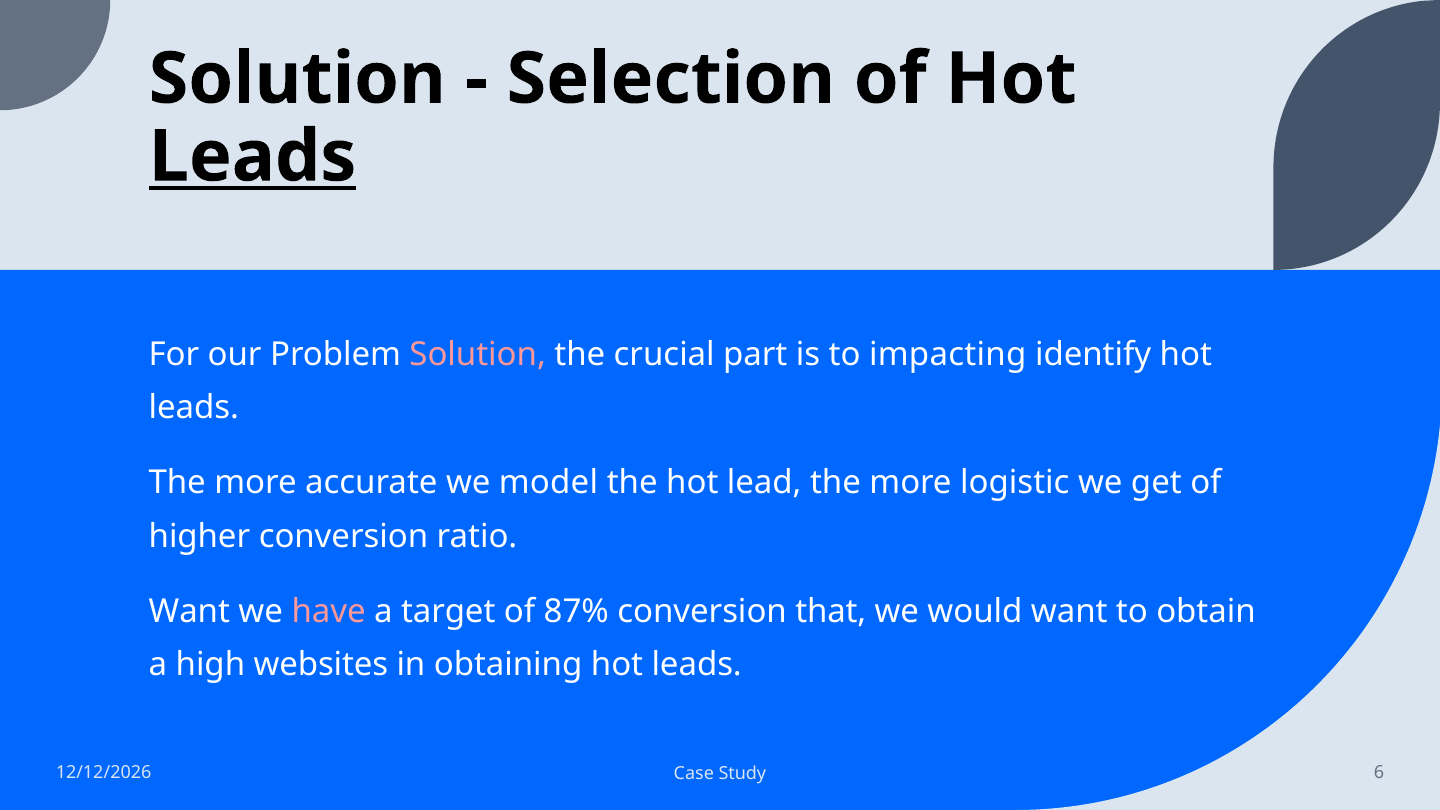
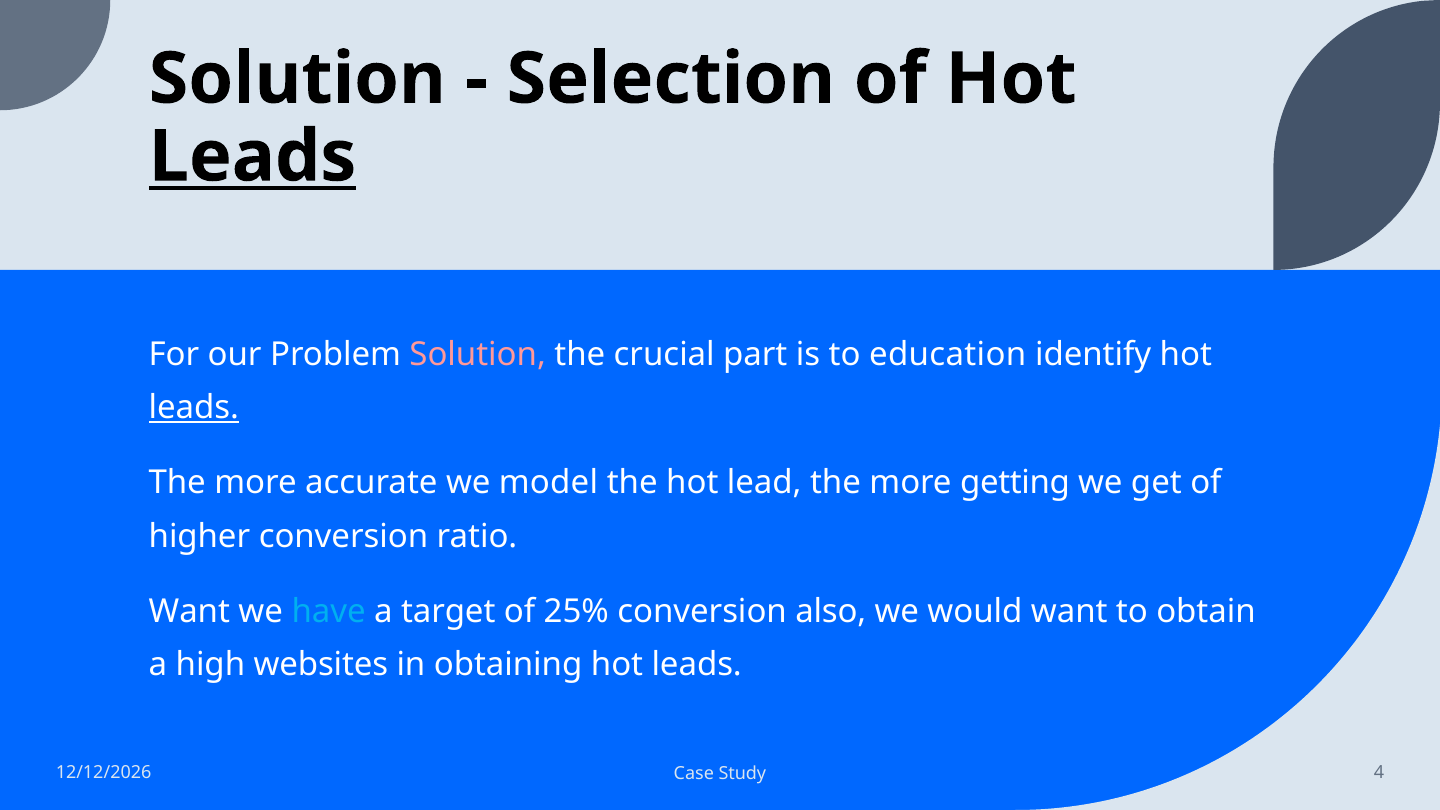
impacting: impacting -> education (948, 355)
leads underline: none -> present (194, 408)
logistic: logistic -> getting (1015, 483)
have colour: pink -> light blue (329, 611)
87%: 87% -> 25% (576, 611)
that: that -> also (831, 611)
6: 6 -> 4 (1379, 772)
